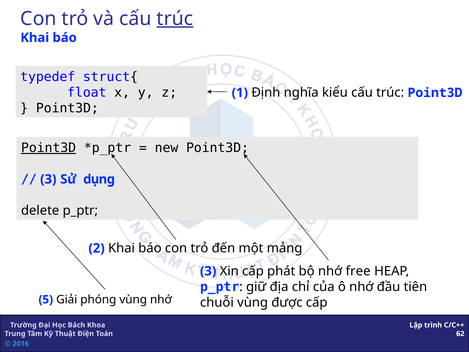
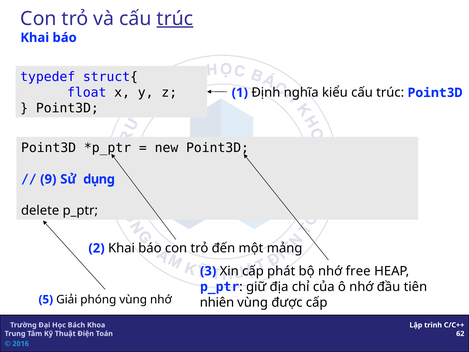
Point3D underline: present -> none (49, 148)
3: 3 -> 9 (48, 179)
chuỗi: chuỗi -> nhiên (217, 302)
